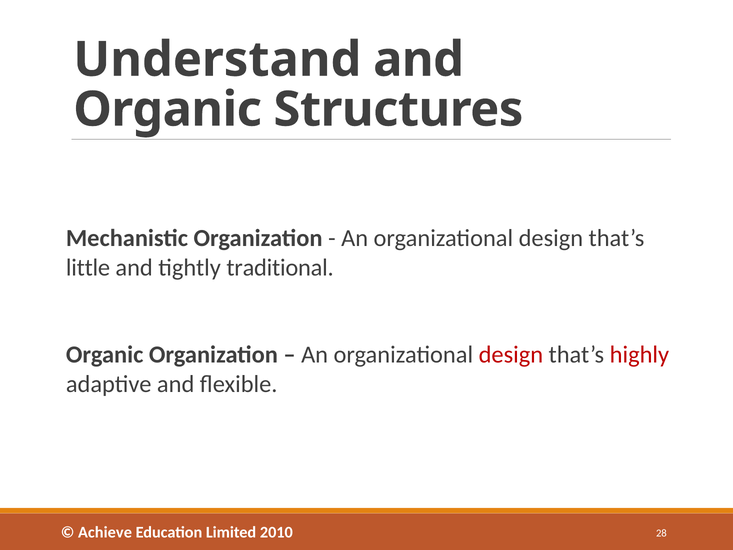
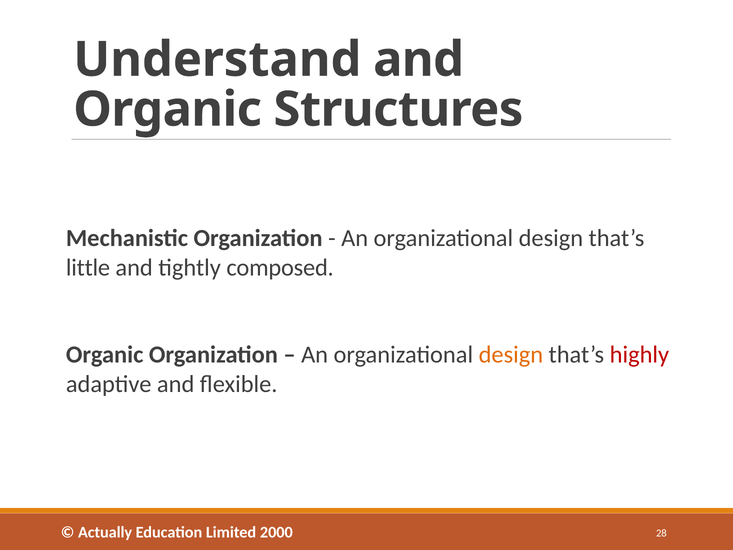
traditional: traditional -> composed (280, 267)
design colour: red -> orange (511, 354)
Achieve: Achieve -> Actually (105, 532)
2010: 2010 -> 2000 (276, 532)
